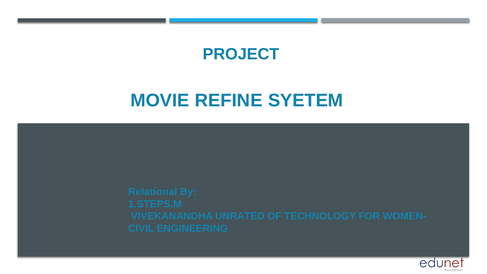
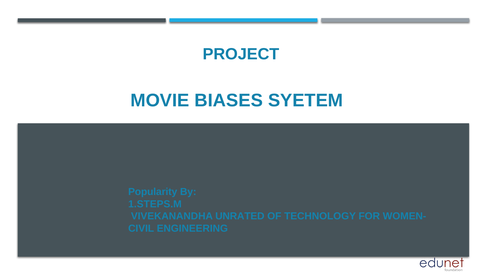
REFINE: REFINE -> BIASES (229, 100)
Relational: Relational -> Popularity (153, 192)
